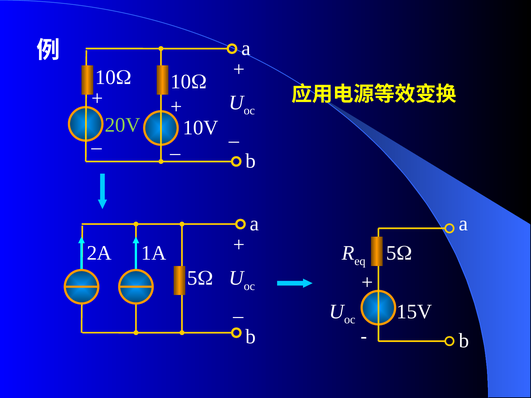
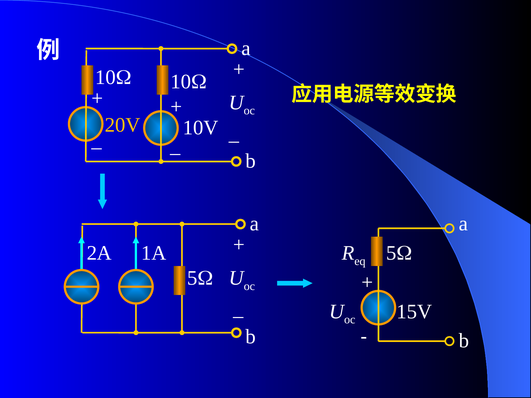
20V colour: light green -> yellow (123, 125)
